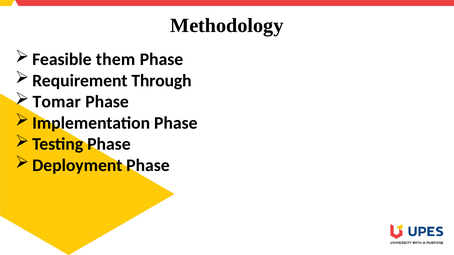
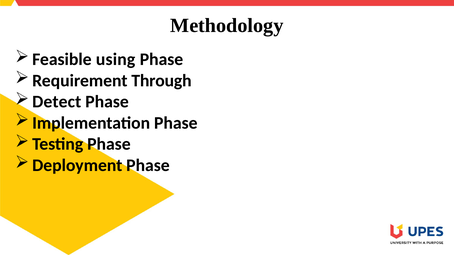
them: them -> using (116, 60)
Tomar: Tomar -> Detect (57, 102)
